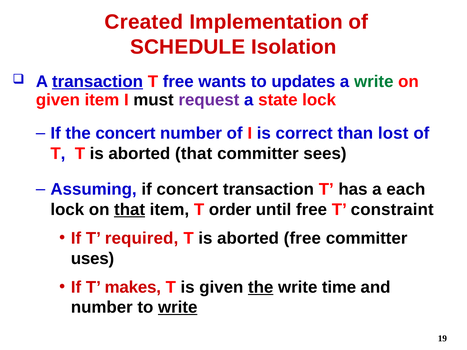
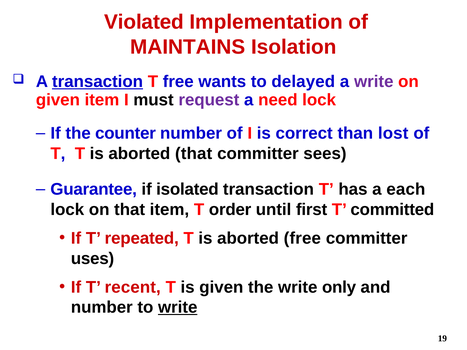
Created: Created -> Violated (144, 22)
SCHEDULE: SCHEDULE -> MAINTAINS (188, 47)
updates: updates -> delayed (303, 82)
write colour: green -> purple (374, 82)
state: state -> need (278, 100)
the concert: concert -> counter (125, 133)
Assuming: Assuming -> Guarantee (94, 190)
if concert: concert -> isolated (187, 190)
that underline: present -> none (130, 210)
until free: free -> first (312, 210)
constraint: constraint -> committed (392, 210)
required: required -> repeated (142, 238)
makes: makes -> recent (133, 287)
the underline: present -> none (261, 287)
time: time -> only (339, 287)
